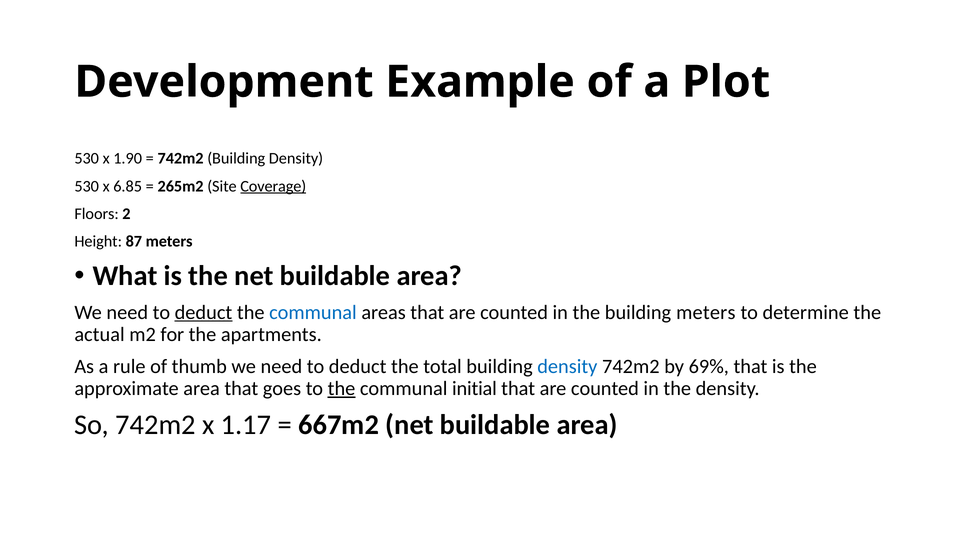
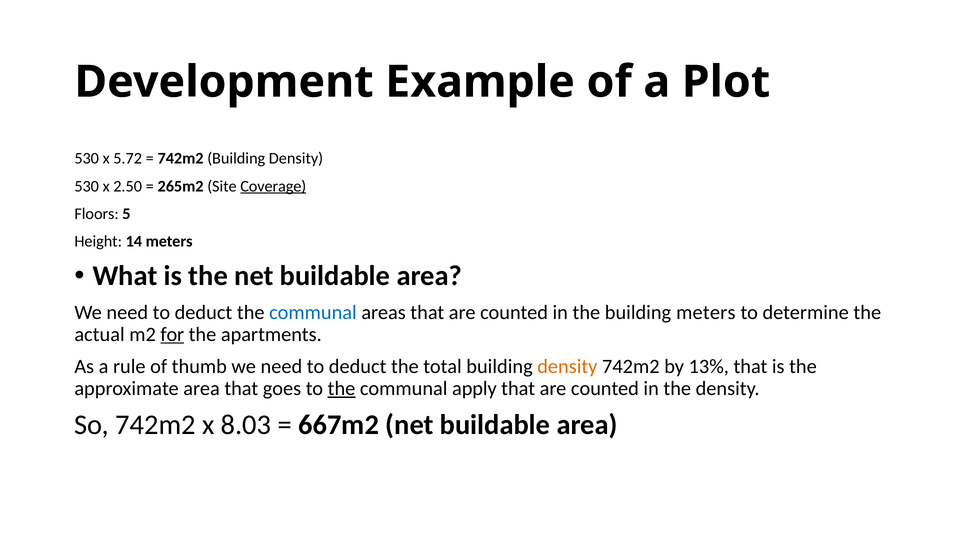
1.90: 1.90 -> 5.72 (128, 158)
6.85: 6.85 -> 2.50 (128, 186)
2: 2 -> 5 (126, 214)
87: 87 -> 14 (134, 242)
deduct underline: present -> none (203, 312)
for underline: none -> present (172, 334)
density colour: blue -> orange (567, 366)
69%: 69% -> 13% (709, 366)
initial: initial -> apply (474, 388)
1.17: 1.17 -> 8.03 (246, 425)
